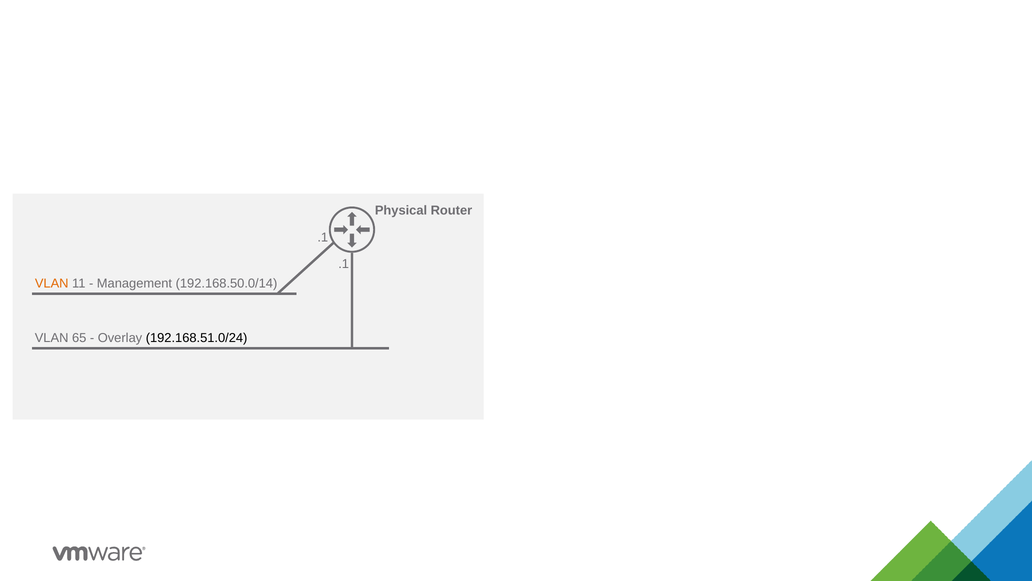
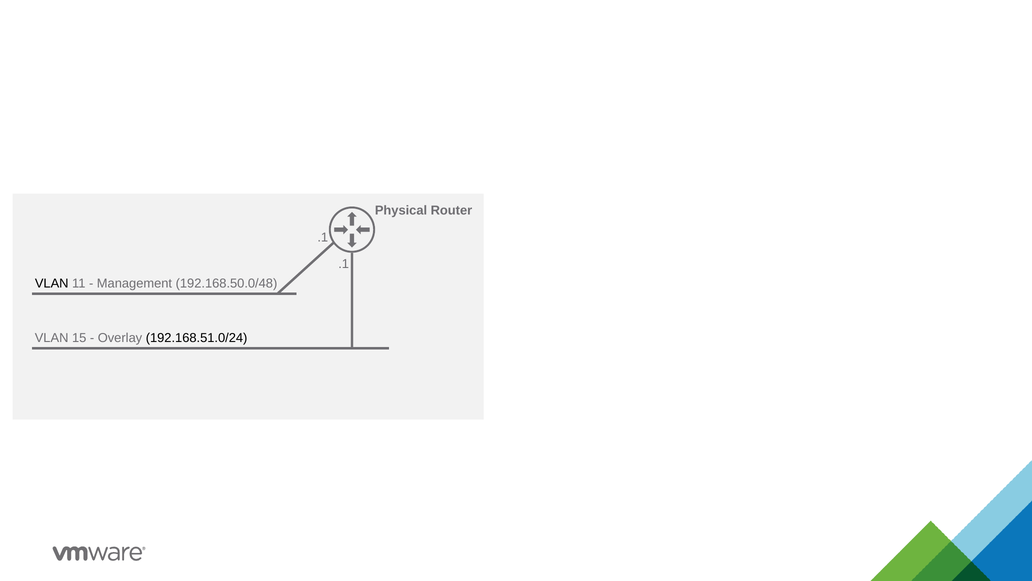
VLAN colour: orange -> black (52, 283)
192.168.50.0/14: 192.168.50.0/14 -> 192.168.50.0/48 (226, 283)
65: 65 -> 15 (79, 338)
